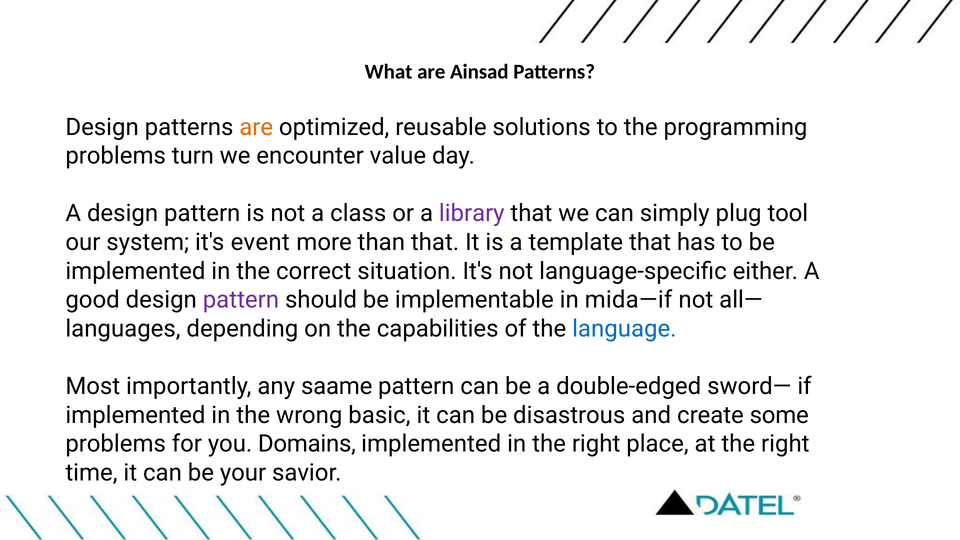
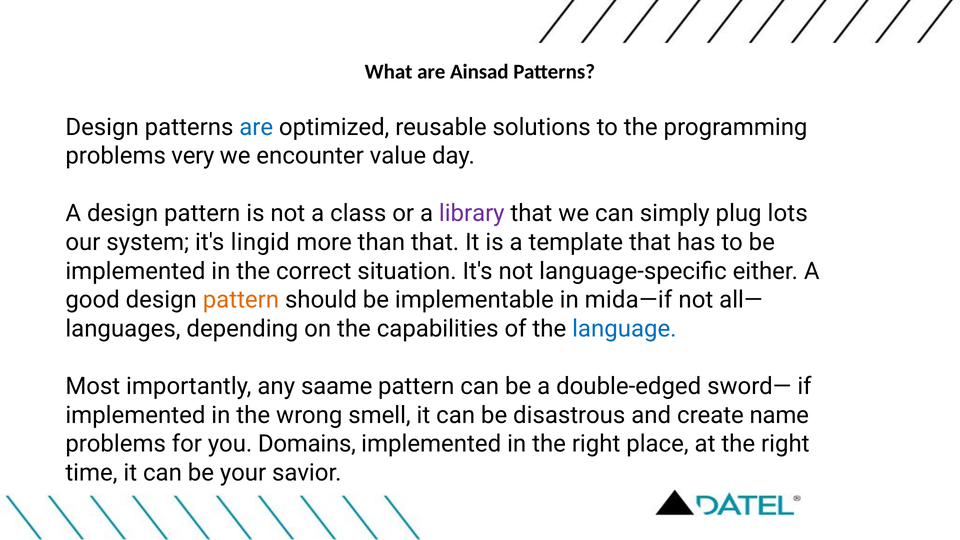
are colour: orange -> blue (256, 127)
turn: turn -> very (193, 156)
tool: tool -> lots (788, 214)
event: event -> lingid (260, 242)
pattern colour: purple -> orange (241, 300)
basic: basic -> smell (379, 415)
some: some -> name (779, 415)
